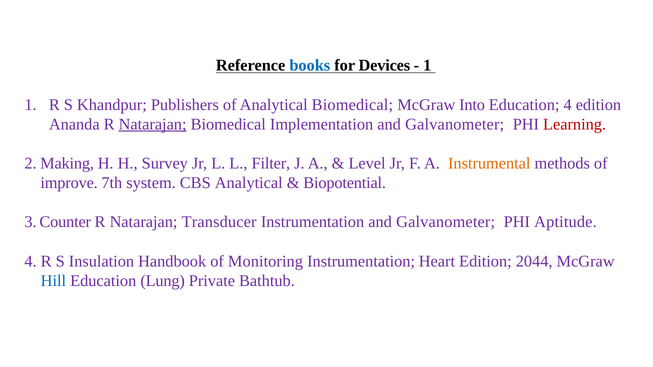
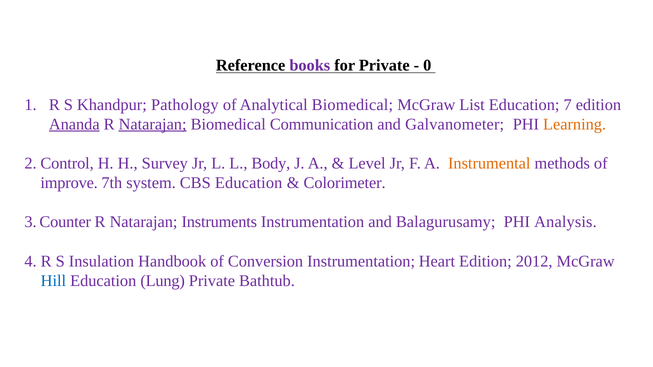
books colour: blue -> purple (310, 66)
for Devices: Devices -> Private (384, 66)
1: 1 -> 0 (427, 66)
Publishers: Publishers -> Pathology (185, 105)
Into: Into -> List (472, 105)
Education 4: 4 -> 7 (568, 105)
Ananda underline: none -> present (74, 124)
Implementation: Implementation -> Communication (322, 124)
Learning colour: red -> orange (575, 124)
Making: Making -> Control (67, 163)
Filter: Filter -> Body (271, 163)
CBS Analytical: Analytical -> Education (249, 183)
Biopotential: Biopotential -> Colorimeter (345, 183)
Transducer: Transducer -> Instruments (219, 222)
Instrumentation and Galvanometer: Galvanometer -> Balagurusamy (446, 222)
Aptitude: Aptitude -> Analysis (565, 222)
Monitoring: Monitoring -> Conversion (266, 261)
2044: 2044 -> 2012 (534, 261)
